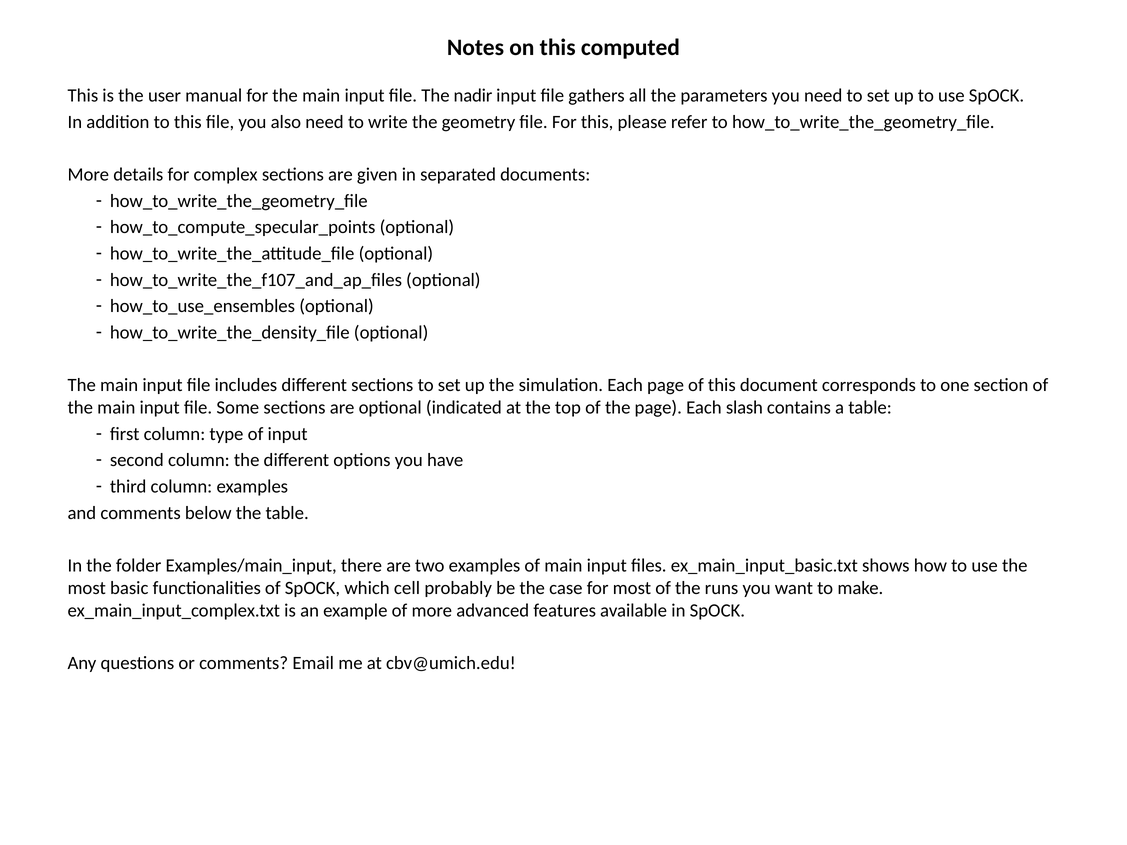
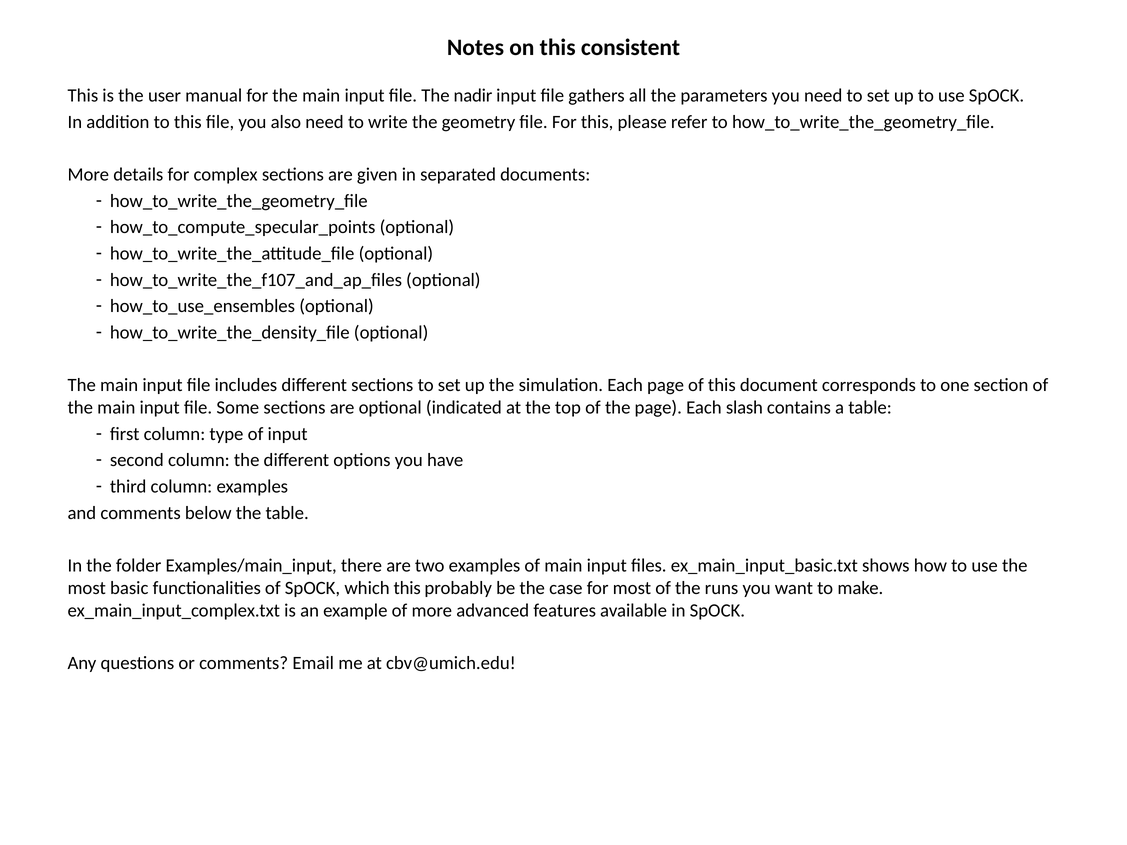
computed: computed -> consistent (630, 48)
which cell: cell -> this (407, 588)
